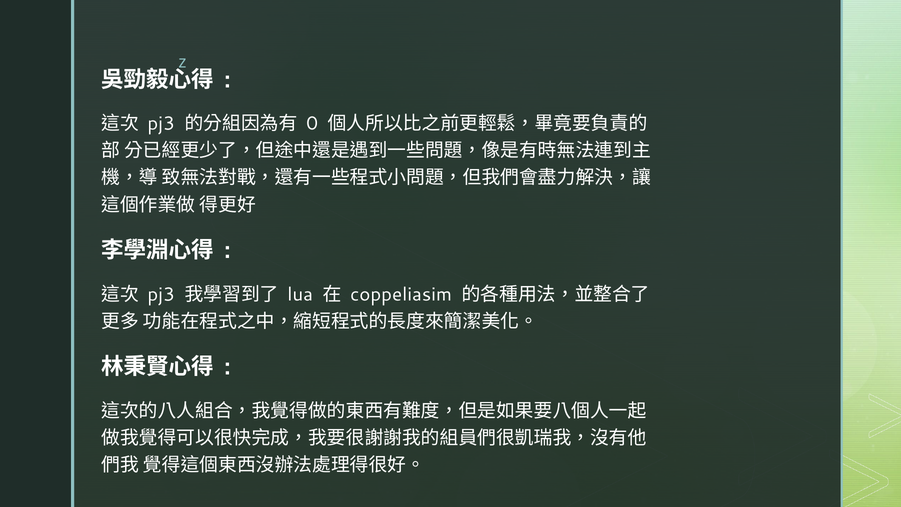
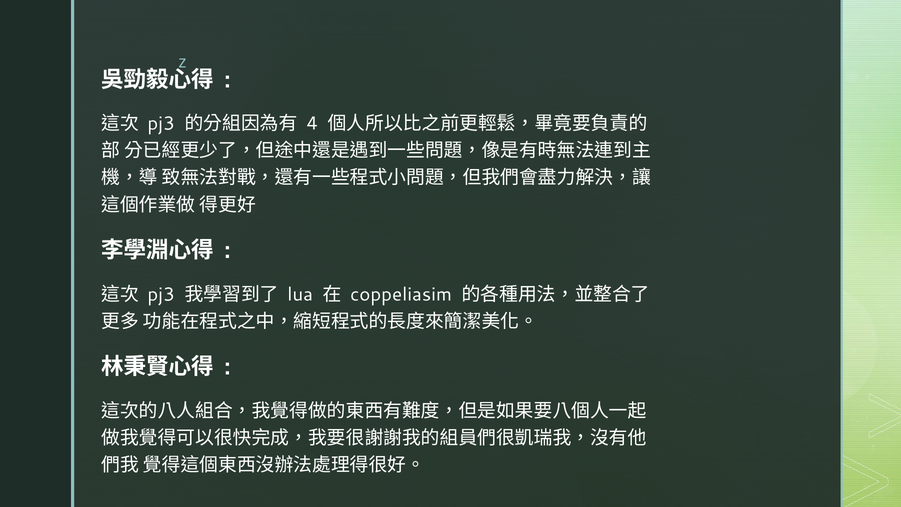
0: 0 -> 4 (312, 124)
